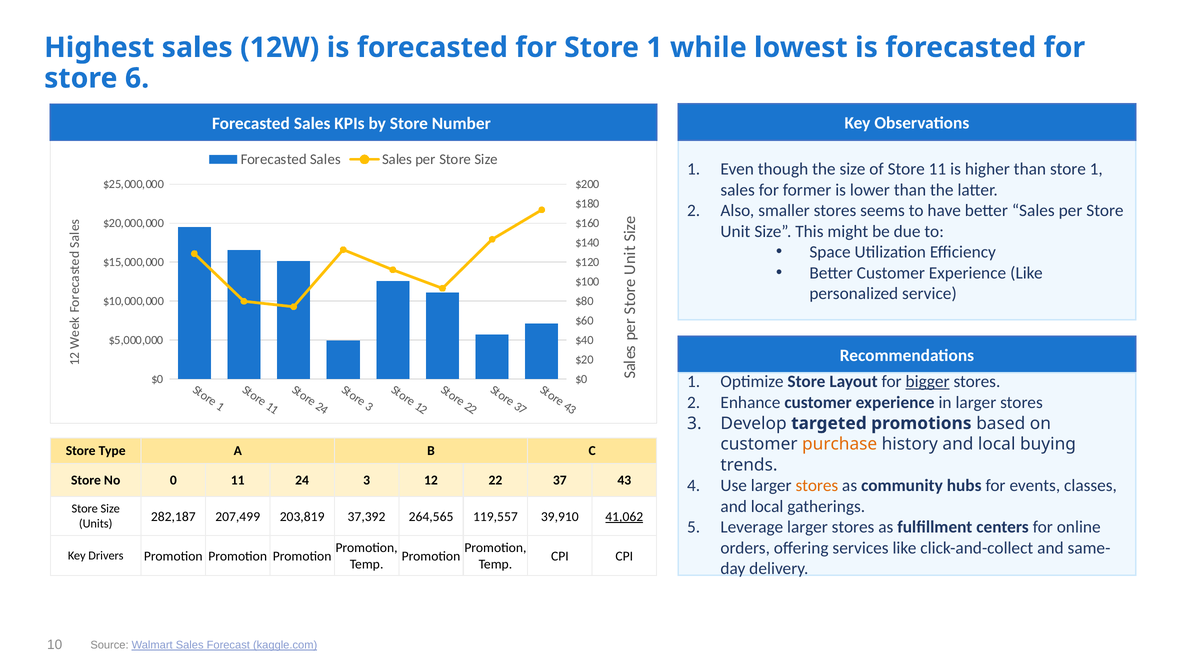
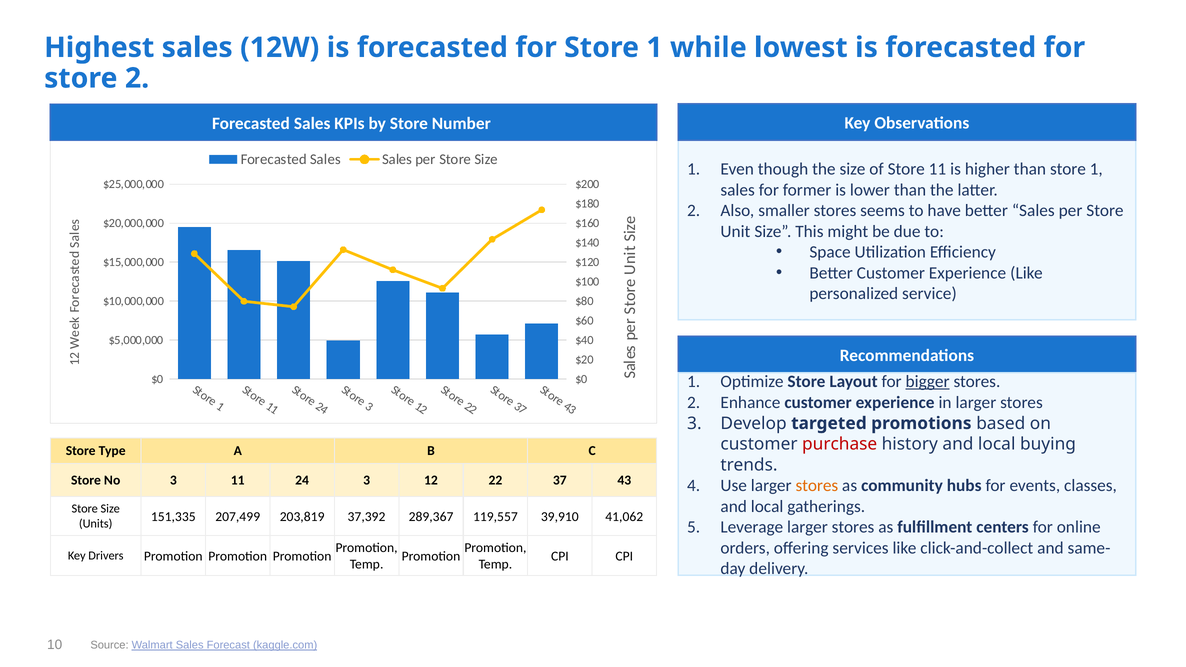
store 6: 6 -> 2 (137, 78)
purchase colour: orange -> red (840, 444)
No 0: 0 -> 3 (173, 480)
282,187: 282,187 -> 151,335 (173, 517)
264,565: 264,565 -> 289,367 (431, 517)
41,062 underline: present -> none (624, 517)
